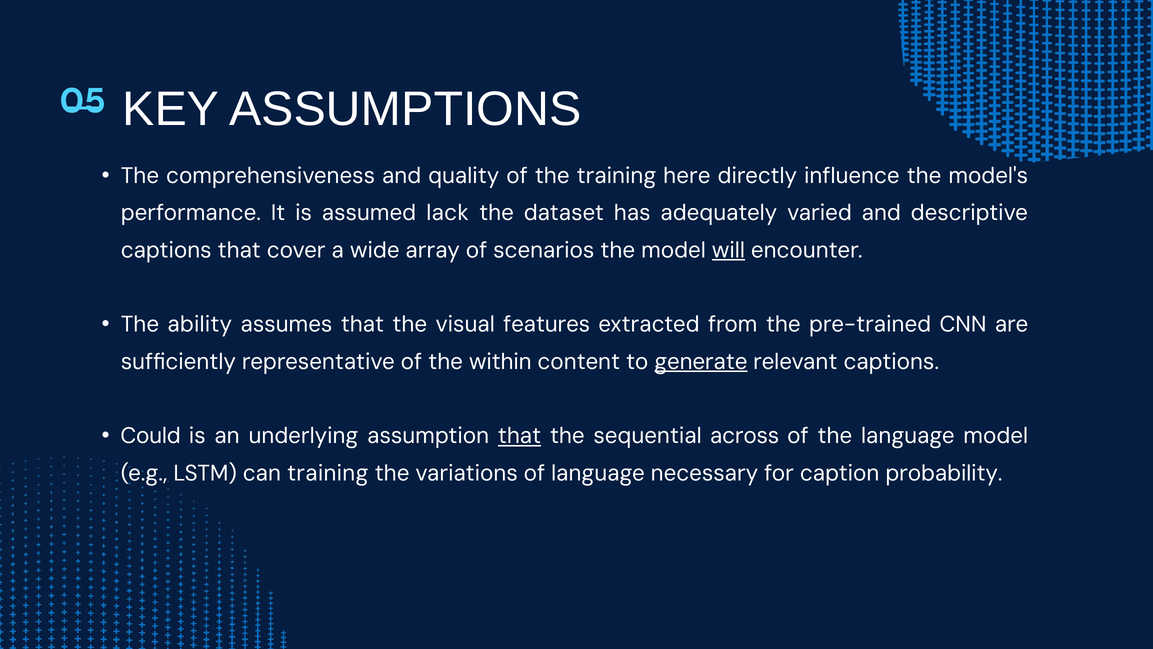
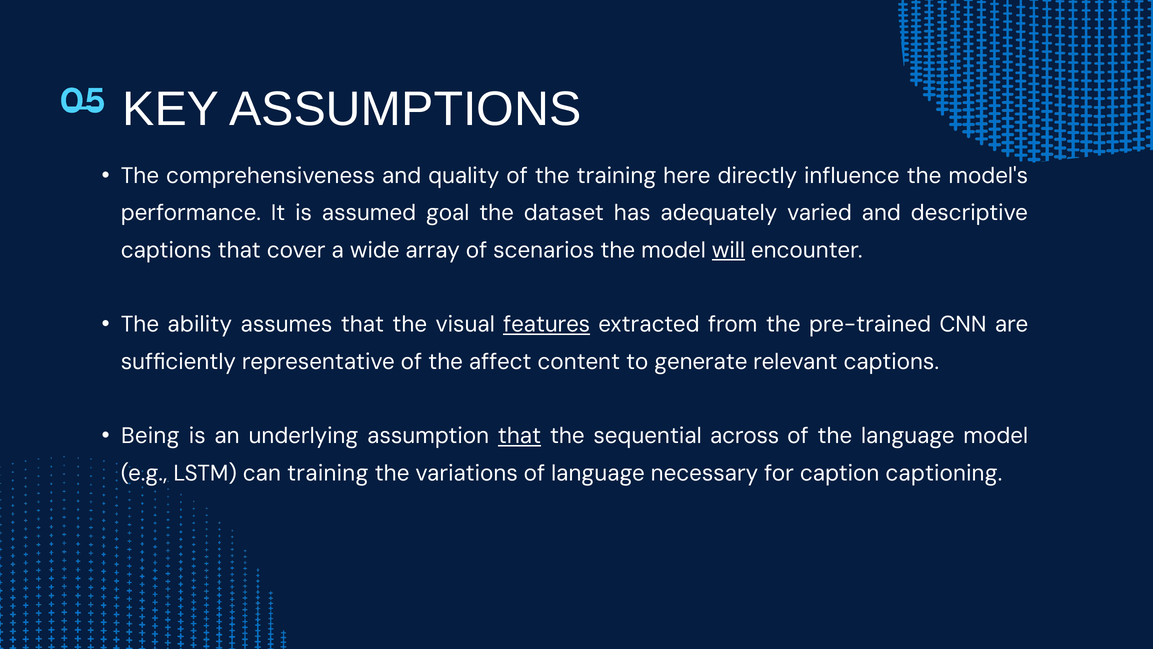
lack: lack -> goal (448, 213)
features underline: none -> present (547, 324)
within: within -> affect (500, 361)
generate underline: present -> none (701, 361)
Could: Could -> Being (150, 436)
probability: probability -> captioning (944, 473)
